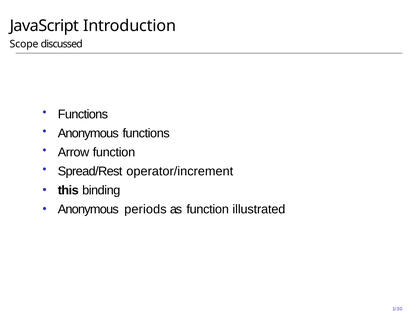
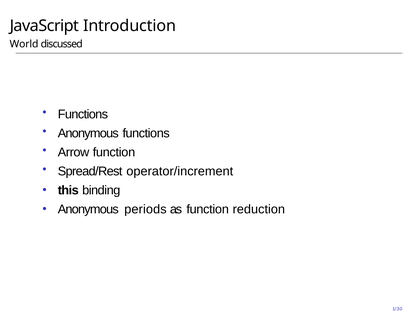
Scope: Scope -> World (24, 44)
illustrated: illustrated -> reduction (259, 209)
